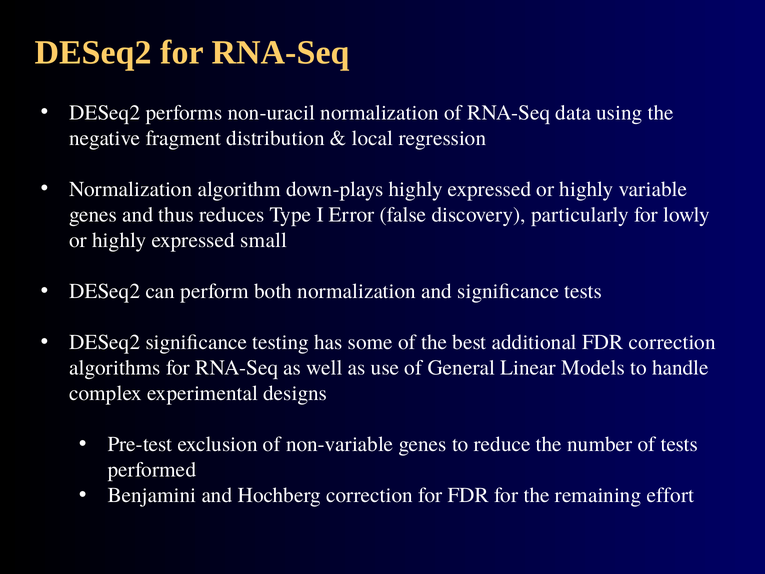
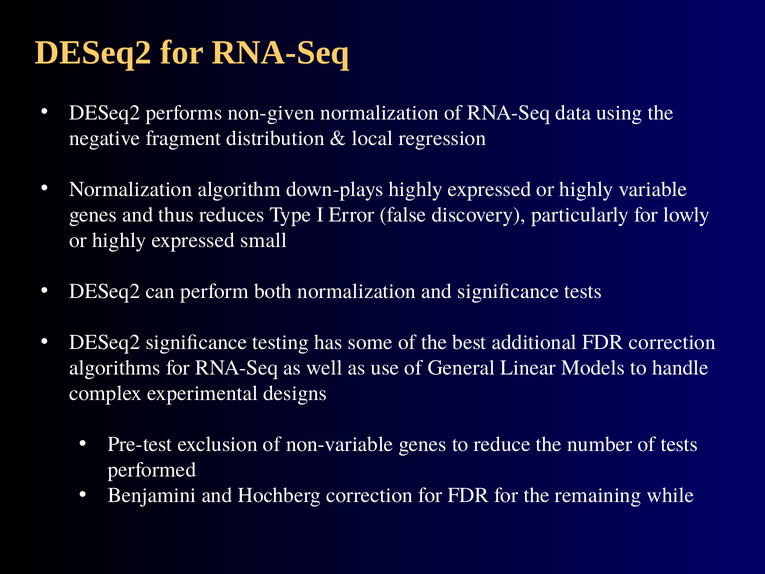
non-uracil: non-uracil -> non-given (271, 113)
effort: effort -> while (670, 495)
